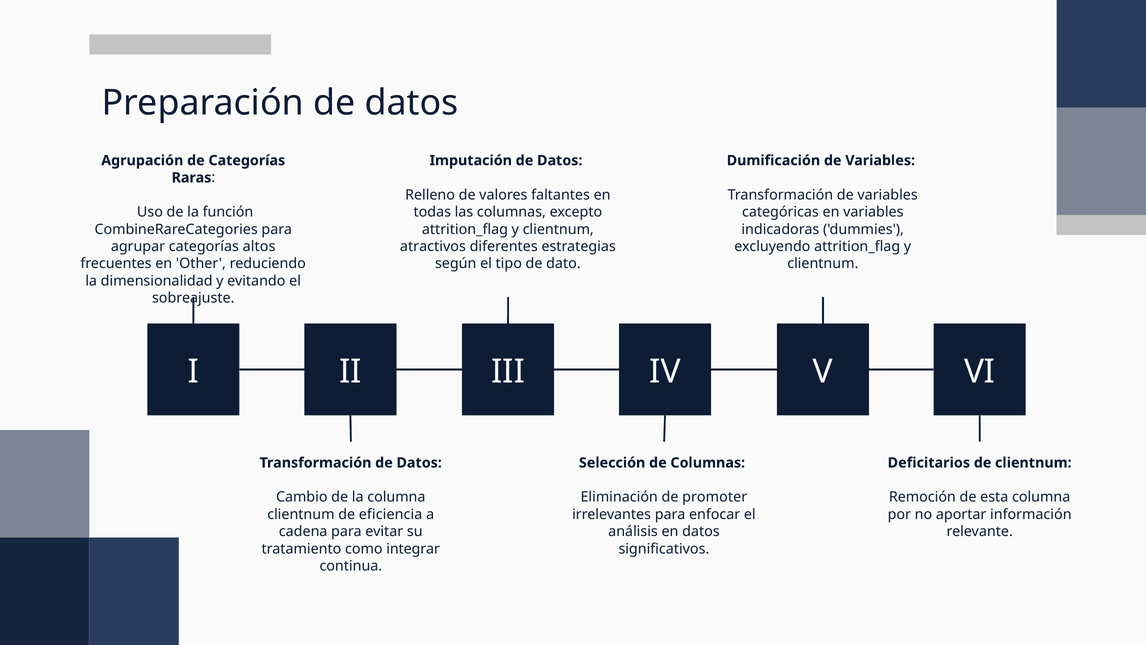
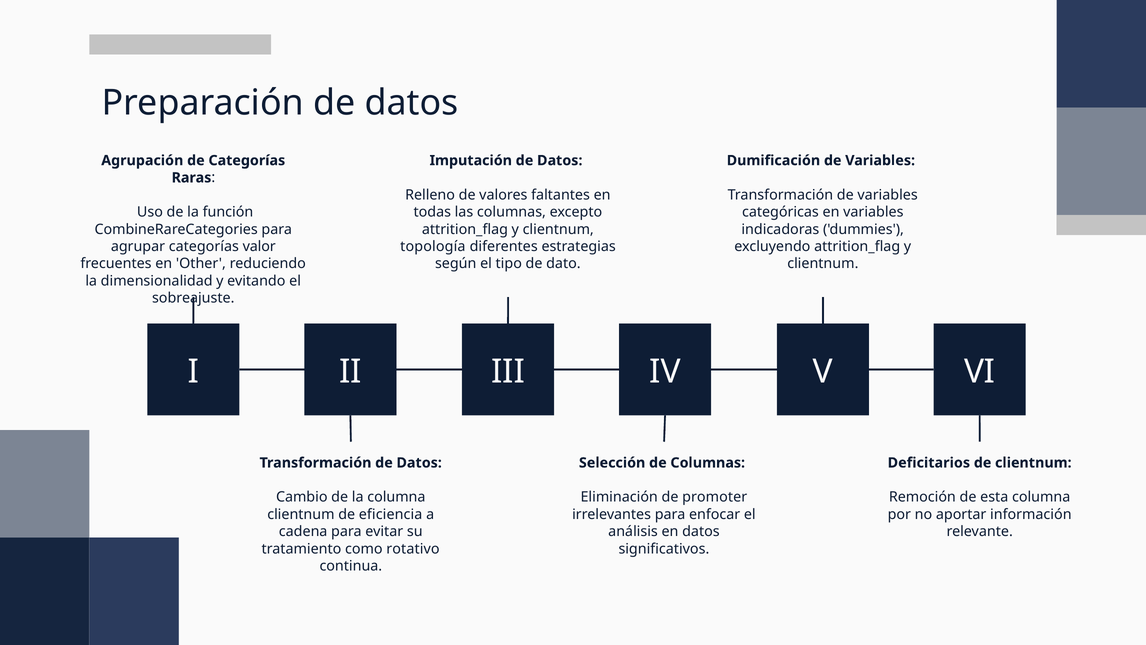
altos: altos -> valor (259, 246)
atractivos: atractivos -> topología (433, 246)
integrar: integrar -> rotativo (413, 548)
